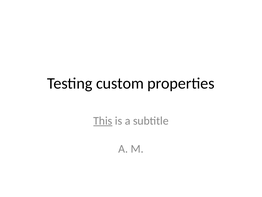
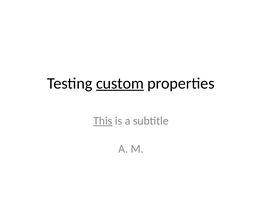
custom underline: none -> present (120, 83)
